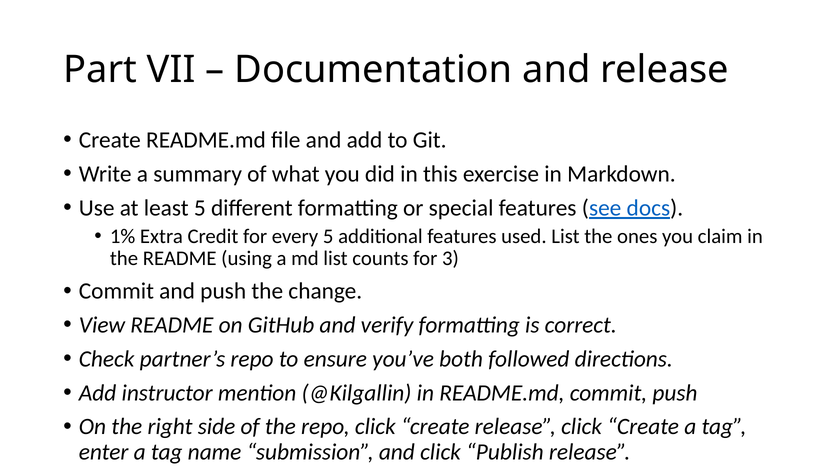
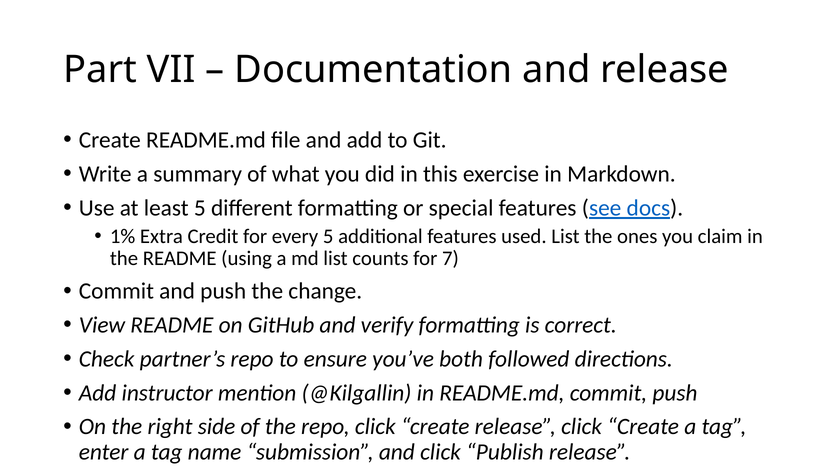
3: 3 -> 7 (450, 259)
